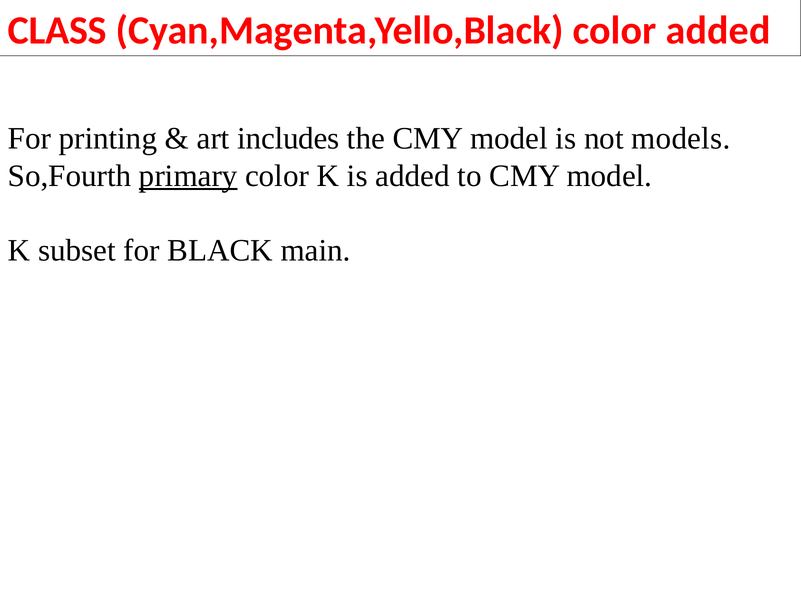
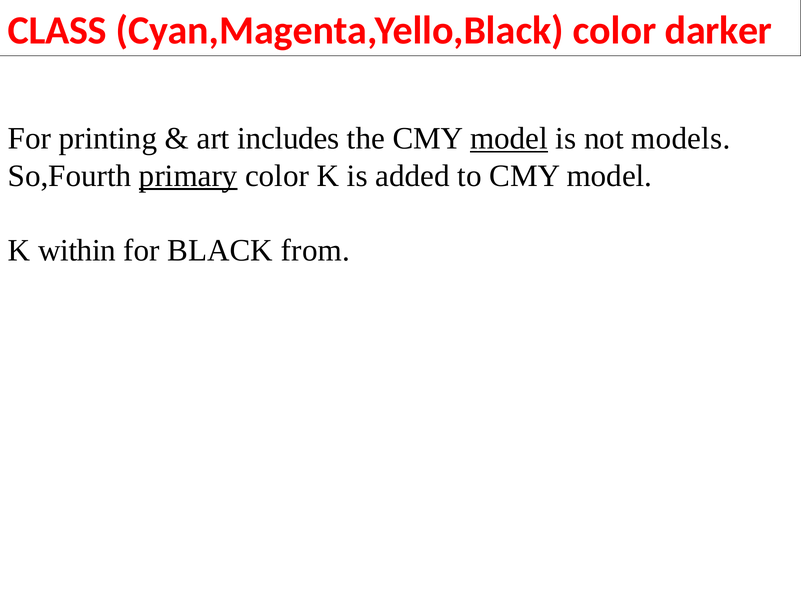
color added: added -> darker (718, 31)
model underline: none -> present (509, 138)
subset: subset -> within (77, 250)
main: main -> from (315, 250)
